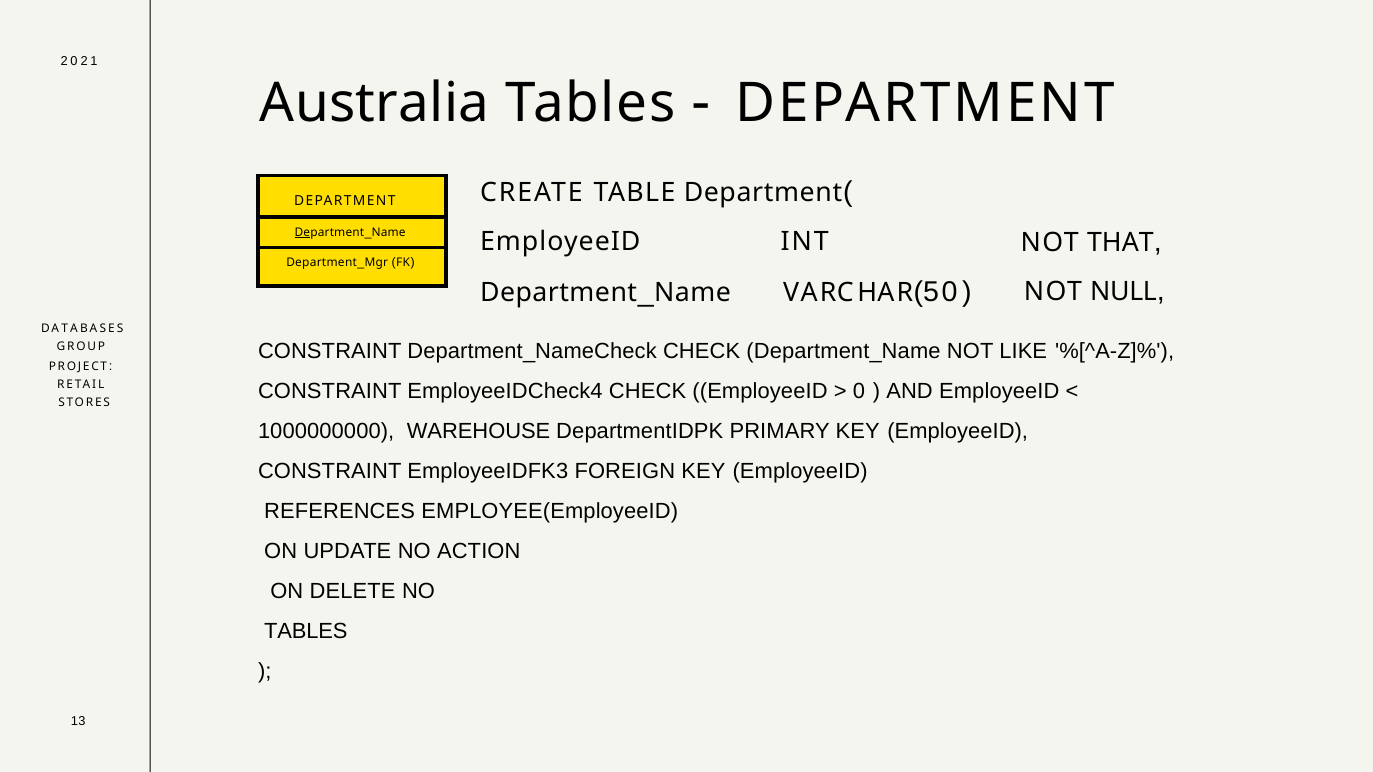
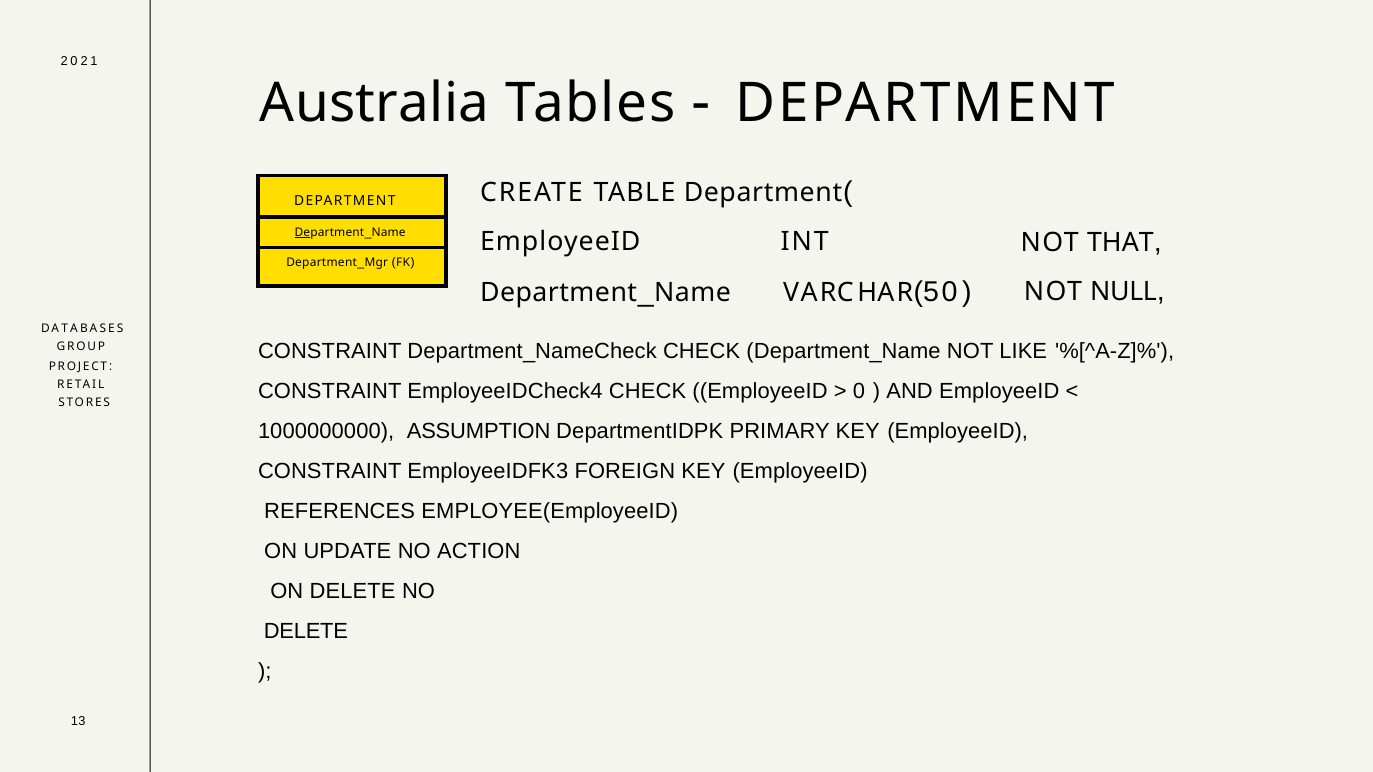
WAREHOUSE: WAREHOUSE -> ASSUMPTION (479, 432)
TABLES: TABLES -> DELETE (306, 631)
